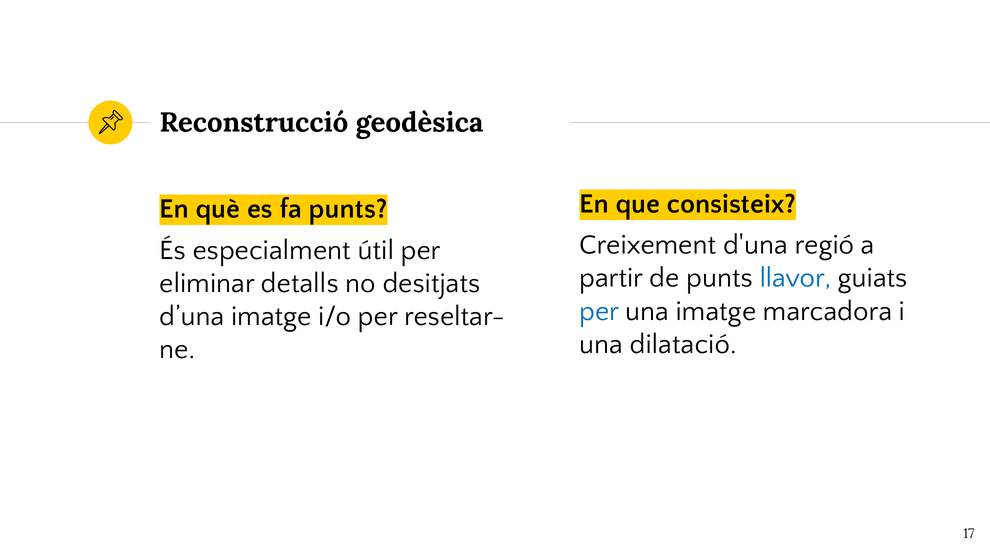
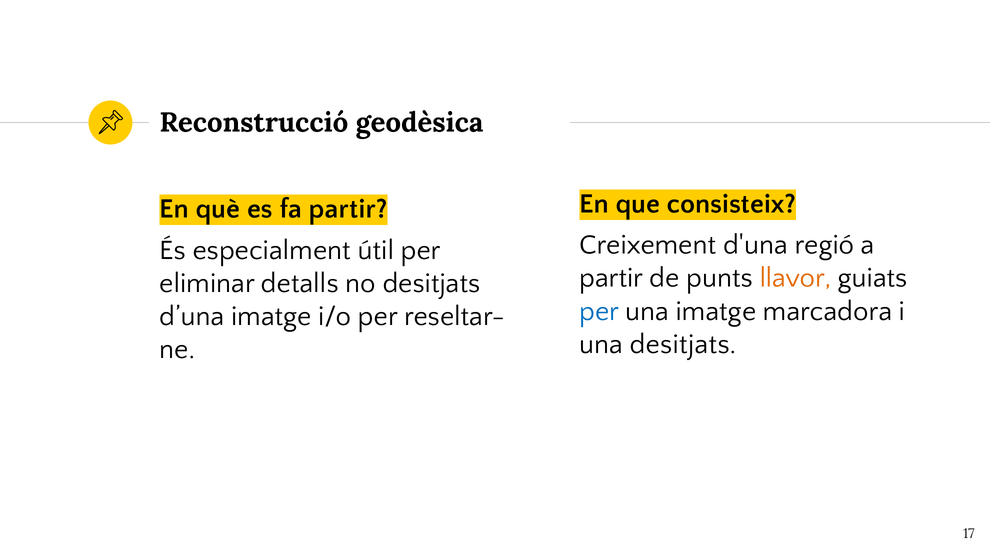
fa punts: punts -> partir (348, 209)
llavor colour: blue -> orange (795, 278)
una dilatació: dilatació -> desitjats (683, 344)
